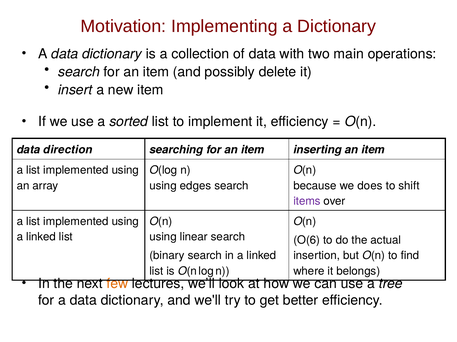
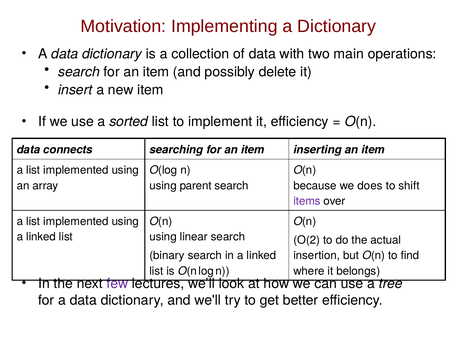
direction: direction -> connects (68, 150)
edges: edges -> parent (196, 186)
O(6: O(6 -> O(2 (307, 240)
few colour: orange -> purple (117, 284)
